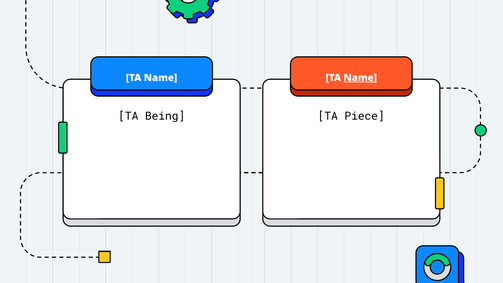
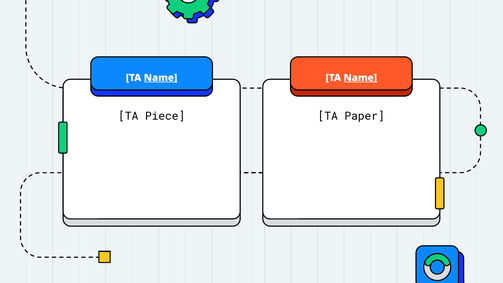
Name underline: none -> present (161, 78)
Being: Being -> Piece (165, 116)
Piece: Piece -> Paper (365, 116)
